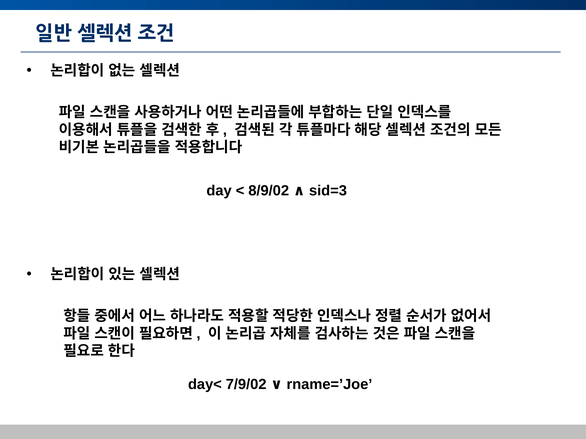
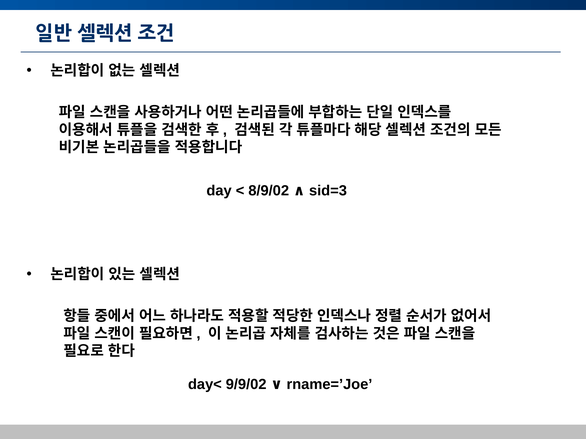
7/9/02: 7/9/02 -> 9/9/02 (246, 385)
